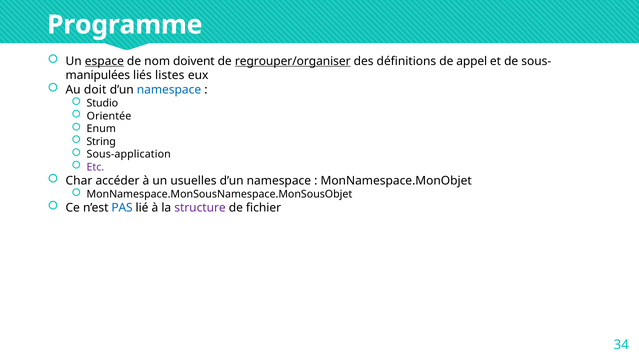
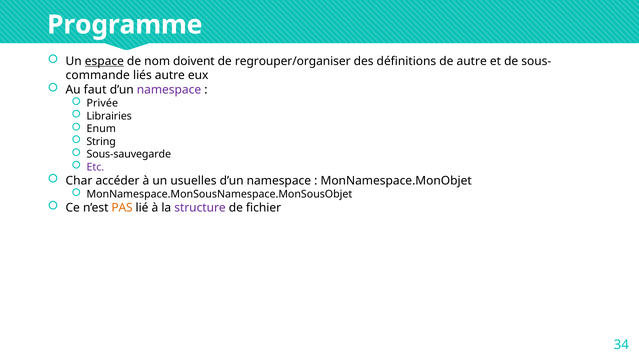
regrouper/organiser underline: present -> none (293, 61)
de appel: appel -> autre (472, 61)
manipulées: manipulées -> commande (98, 76)
liés listes: listes -> autre (170, 76)
doit: doit -> faut (95, 90)
namespace colour: blue -> purple (169, 90)
Studio: Studio -> Privée (102, 103)
Orientée: Orientée -> Librairies (109, 116)
Sous-application: Sous-application -> Sous-sauvegarde (129, 155)
PAS colour: blue -> orange (122, 208)
